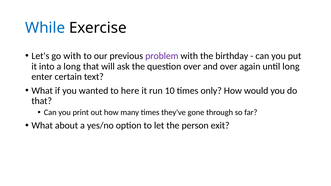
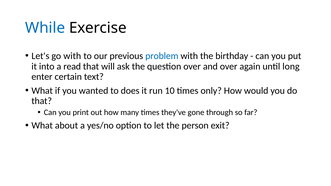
problem colour: purple -> blue (162, 56)
a long: long -> read (72, 66)
here: here -> does (130, 91)
